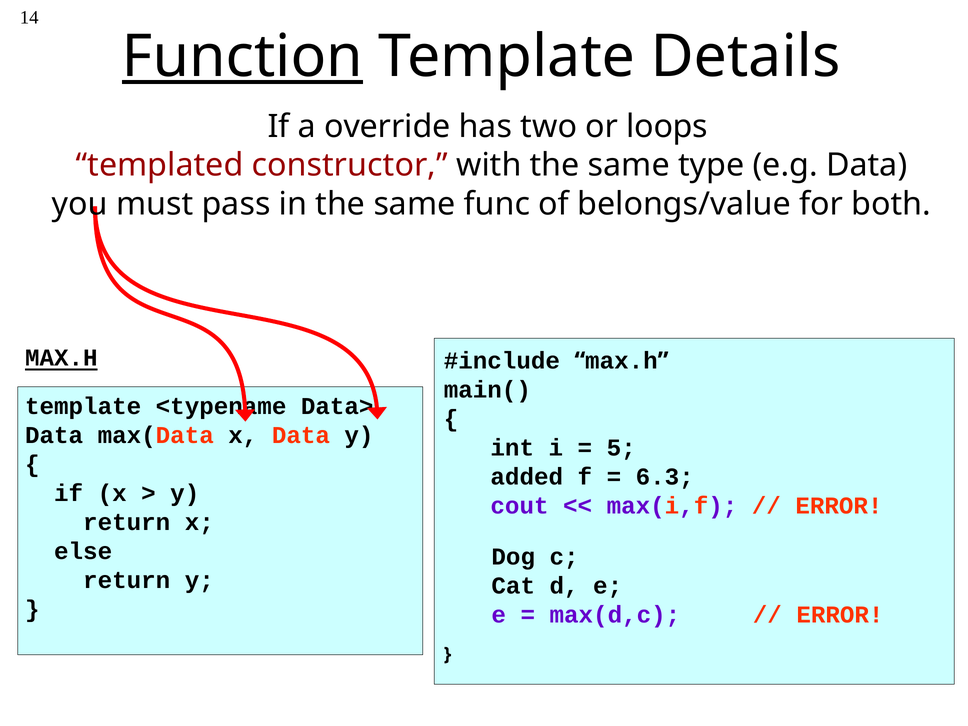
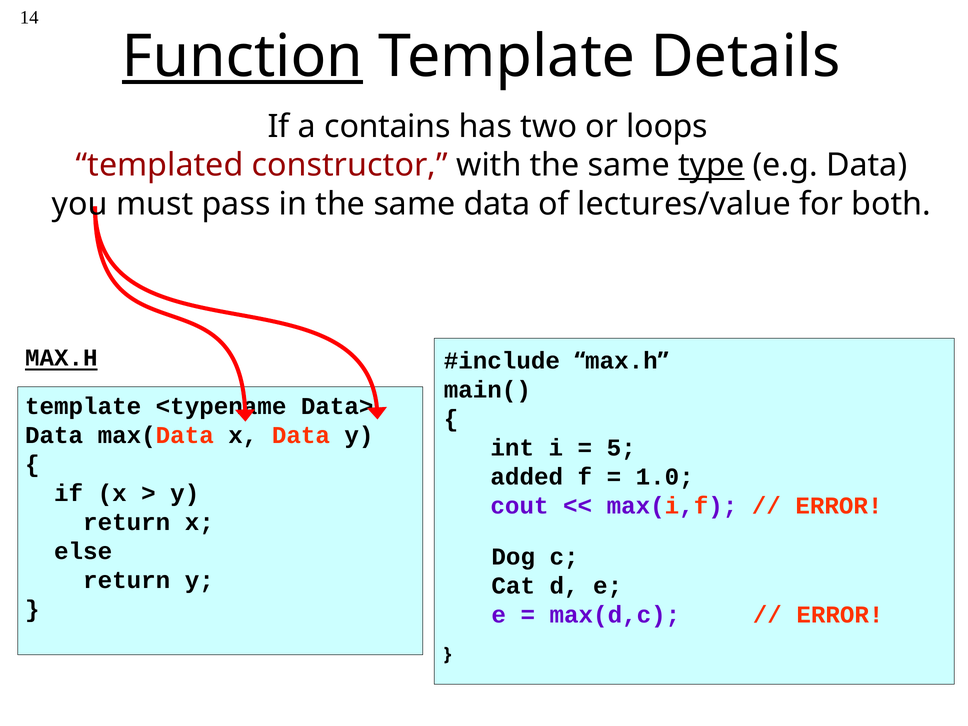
override: override -> contains (387, 127)
type underline: none -> present (711, 165)
same func: func -> data (497, 204)
belongs/value: belongs/value -> lectures/value (684, 204)
6.3: 6.3 -> 1.0 (665, 477)
